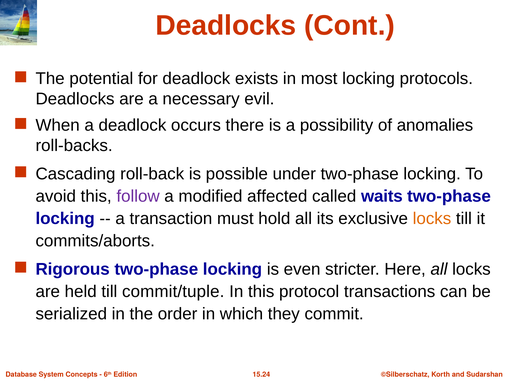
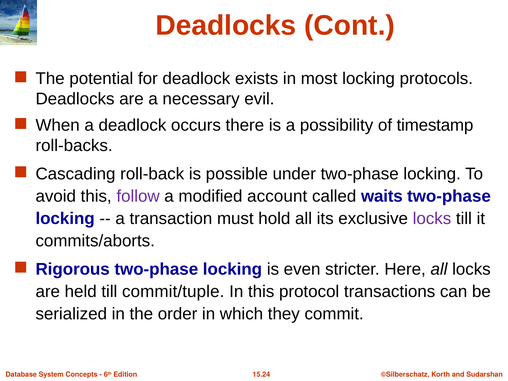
anomalies: anomalies -> timestamp (435, 125)
affected: affected -> account (277, 196)
locks colour: orange -> purple (432, 219)
